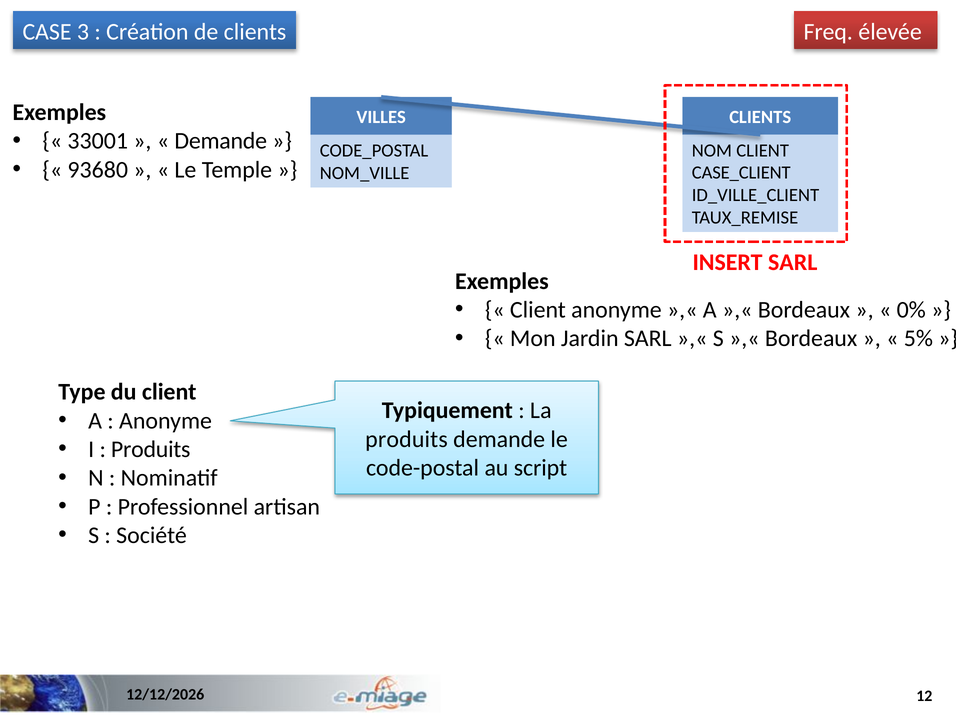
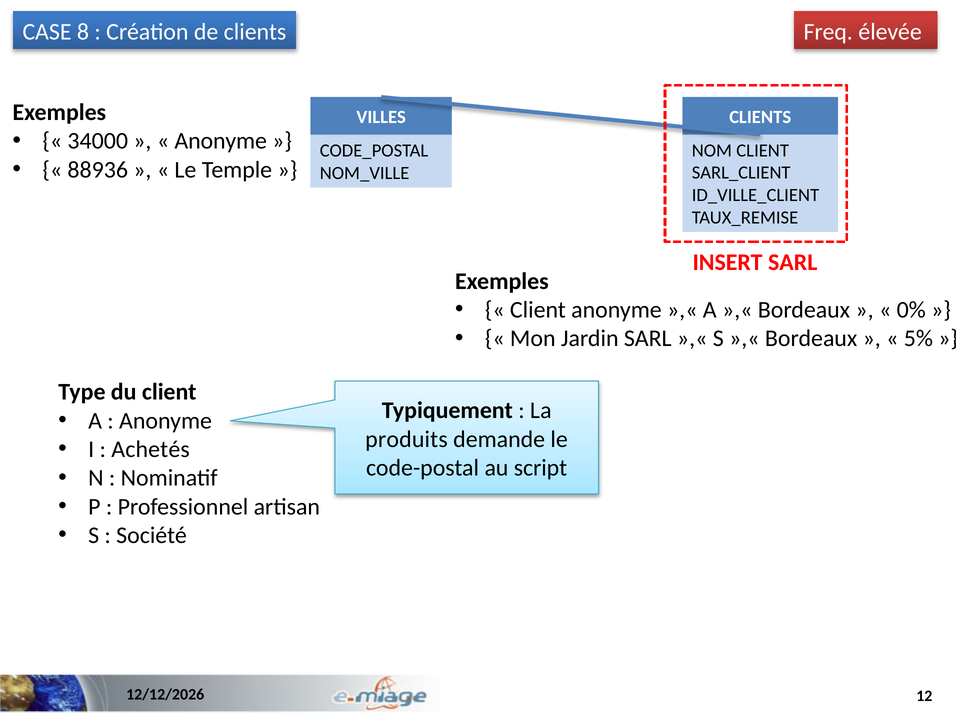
3: 3 -> 8 (83, 32)
33001: 33001 -> 34000 (98, 141)
Demande: Demande -> Anonyme (221, 141)
93680: 93680 -> 88936 (98, 170)
CASE_CLIENT: CASE_CLIENT -> SARL_CLIENT (741, 173)
Produits: Produits -> Achetés (151, 449)
